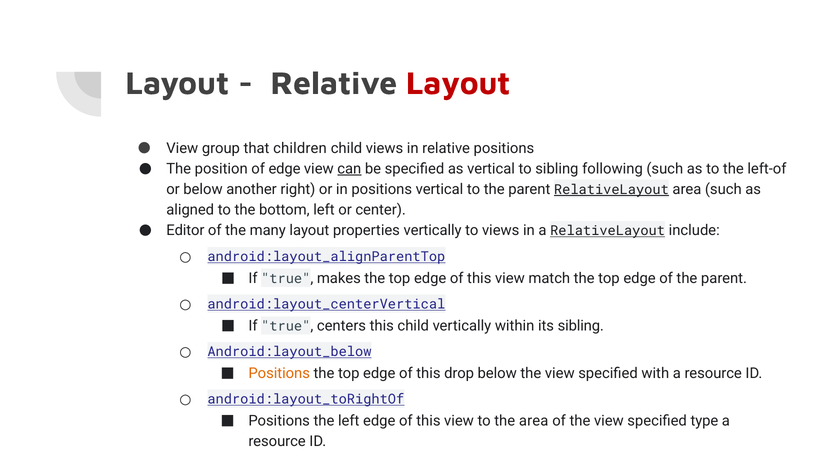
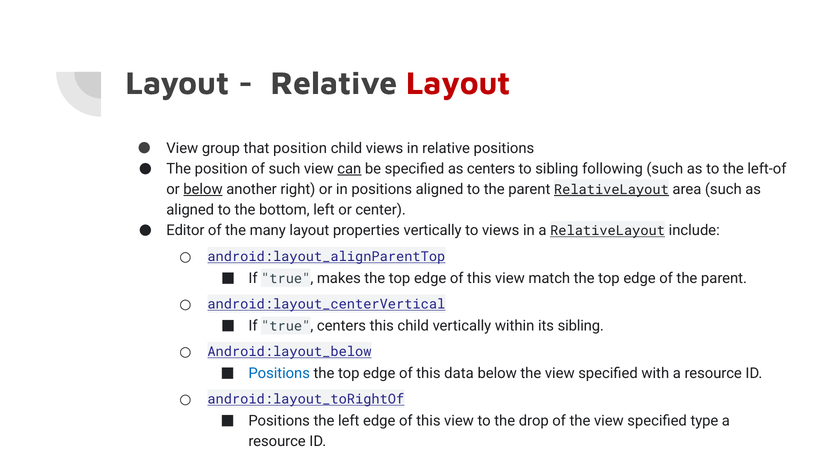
that children: children -> position (300, 148)
of edge: edge -> such (284, 169)
as vertical: vertical -> centers (491, 169)
below underline: none -> present (203, 189)
positions vertical: vertical -> aligned (439, 189)
Positions colour: orange -> blue (279, 373)
drop: drop -> data (459, 373)
the area: area -> drop (534, 421)
